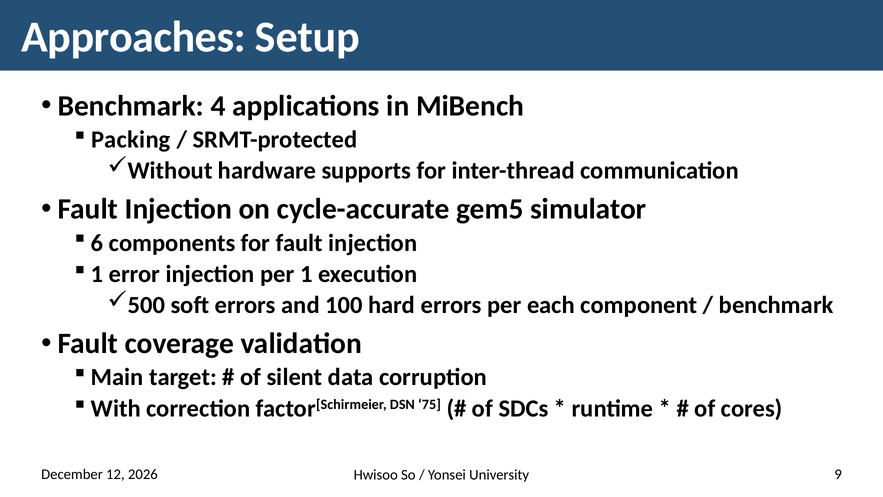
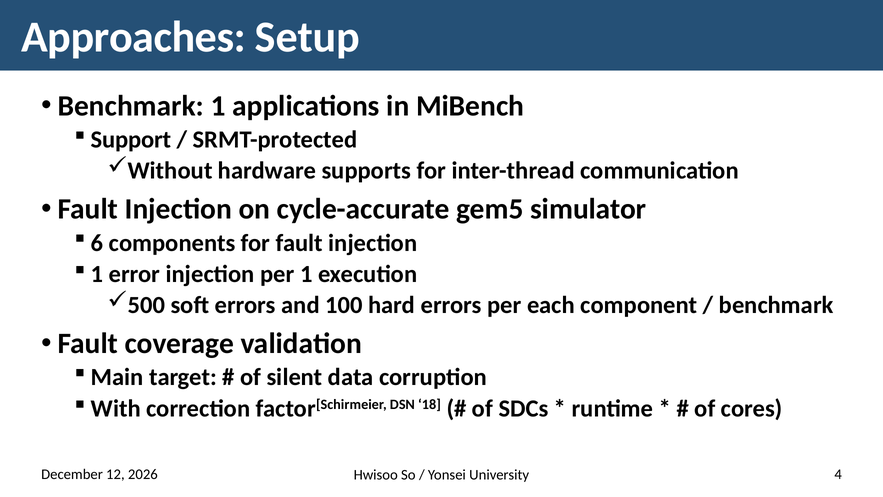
Benchmark 4: 4 -> 1 (218, 106)
Packing: Packing -> Support (131, 140)
75: 75 -> 18 (429, 404)
9: 9 -> 4 (838, 474)
